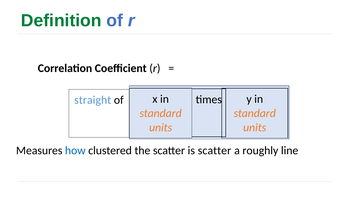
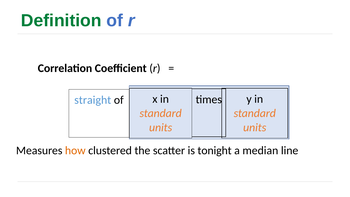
how colour: blue -> orange (75, 150)
is scatter: scatter -> tonight (215, 150)
roughly: roughly -> median (260, 150)
